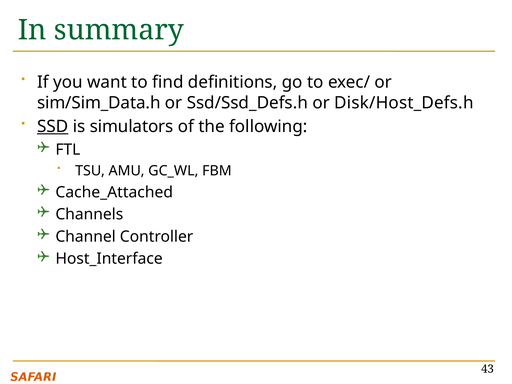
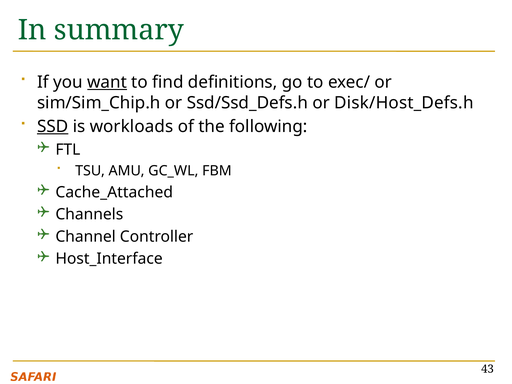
want underline: none -> present (107, 82)
sim/Sim_Data.h: sim/Sim_Data.h -> sim/Sim_Chip.h (99, 103)
simulators: simulators -> workloads (131, 127)
